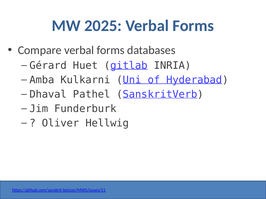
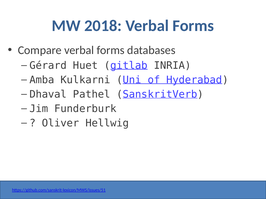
2025: 2025 -> 2018 (103, 26)
